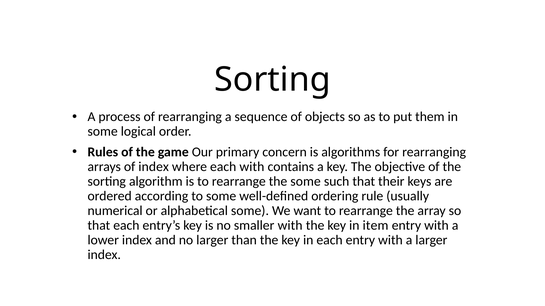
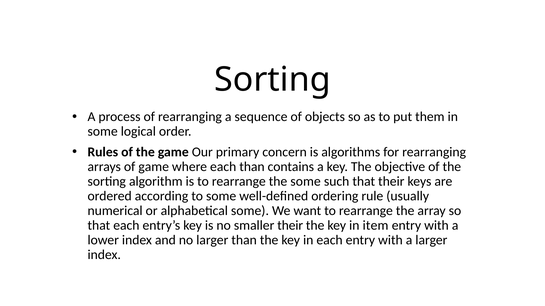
of index: index -> game (154, 167)
each with: with -> than (252, 167)
smaller with: with -> their (290, 226)
